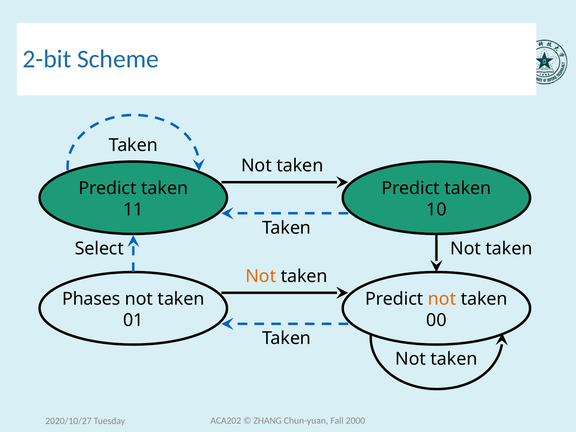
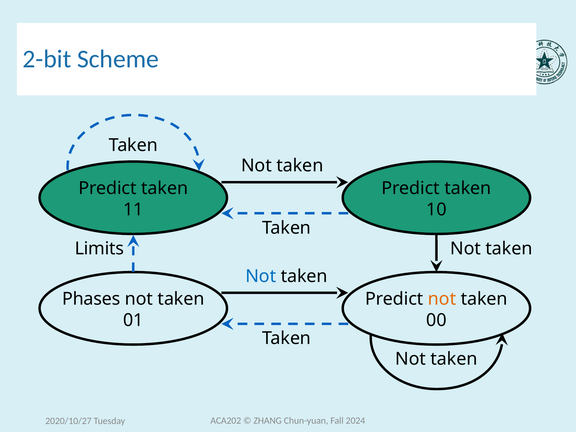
Select: Select -> Limits (99, 249)
Not colour: orange -> blue (261, 276)
2000: 2000 -> 2024 (355, 421)
